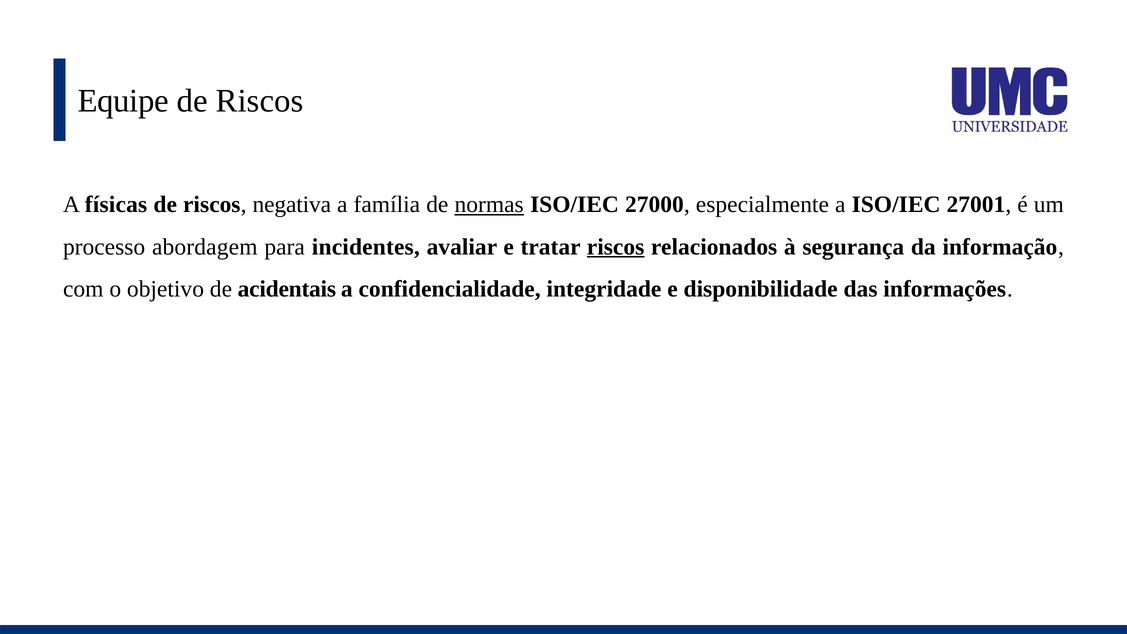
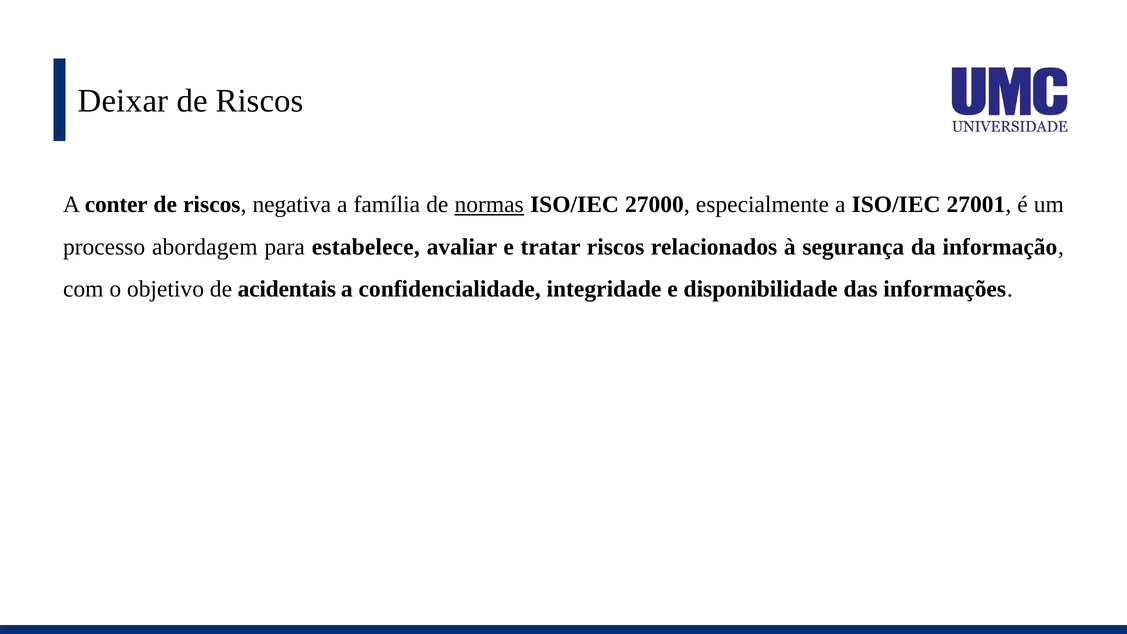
Equipe: Equipe -> Deixar (123, 101)
físicas: físicas -> conter (116, 204)
incidentes: incidentes -> estabelece (366, 247)
riscos underline: present -> none (616, 247)
